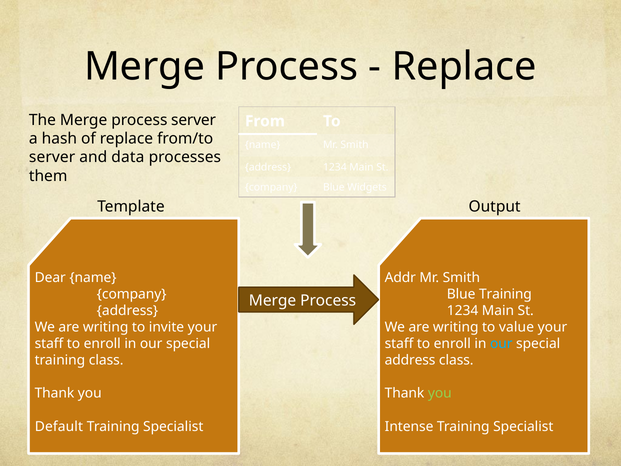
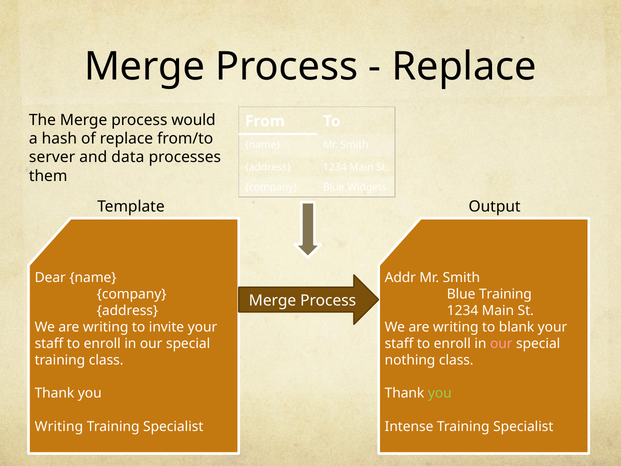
process server: server -> would (194, 120)
value: value -> blank (517, 327)
our colour: light blue -> pink (501, 344)
address: address -> nothing (410, 360)
Default: Default -> Writing (59, 426)
